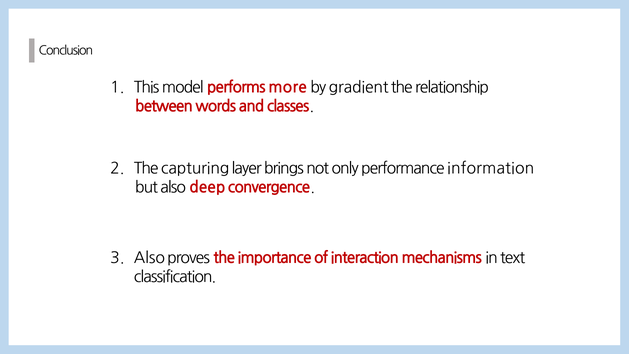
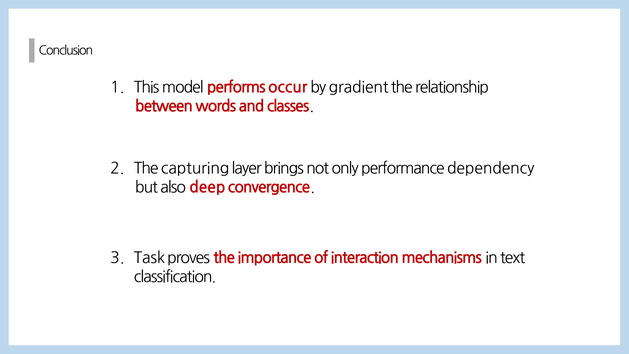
more: more -> occur (288, 88)
information: information -> dependency (491, 168)
Also: Also -> Task (149, 258)
